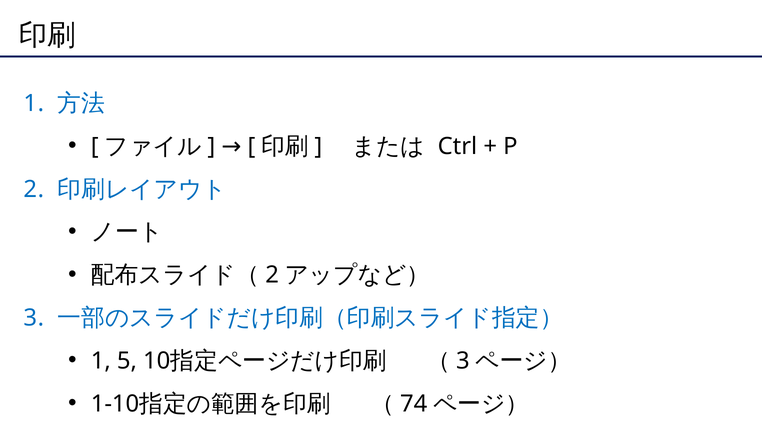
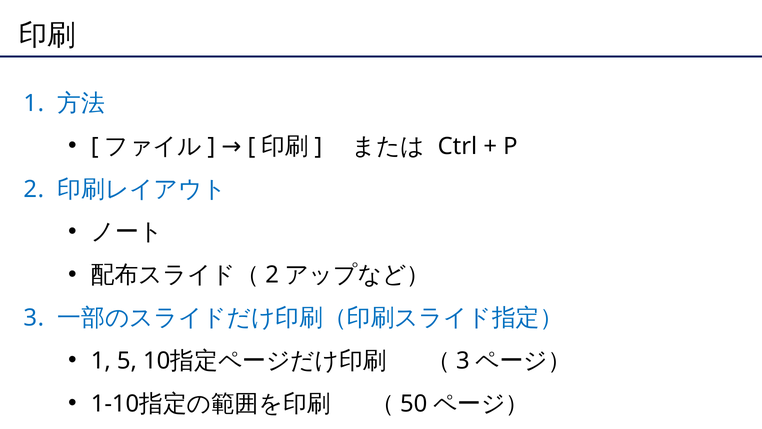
74: 74 -> 50 (414, 403)
